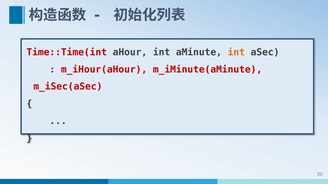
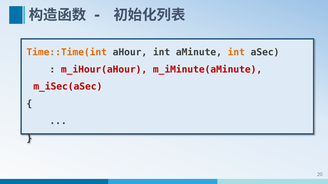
Time::Time(int colour: red -> orange (67, 52)
